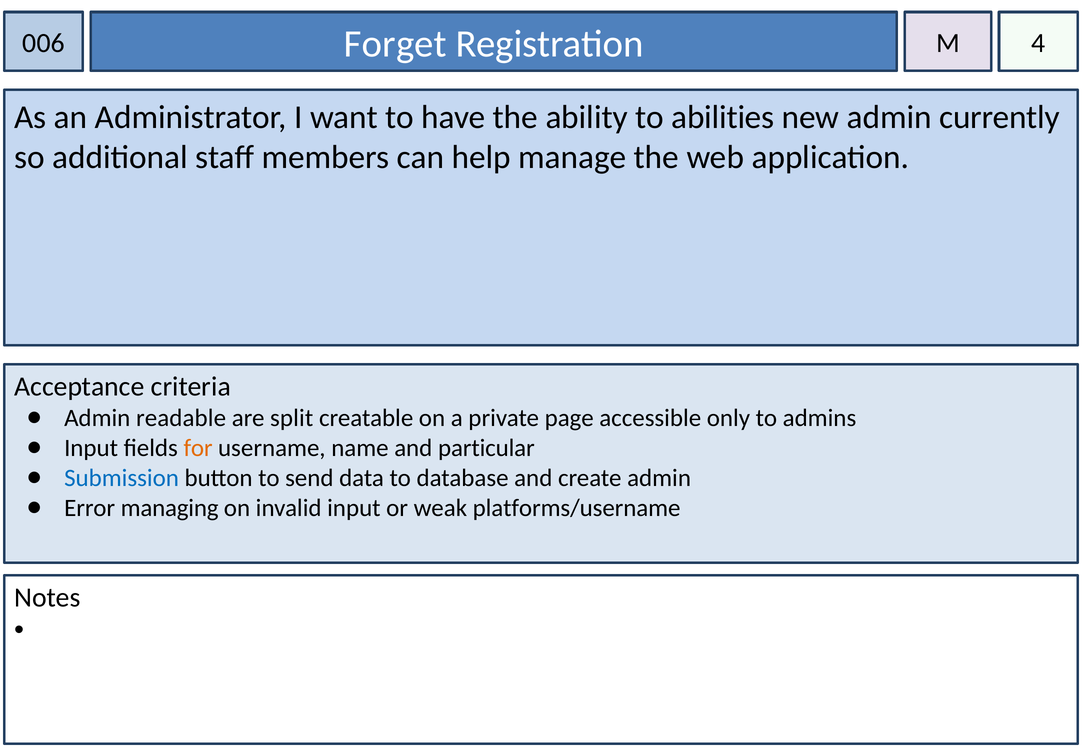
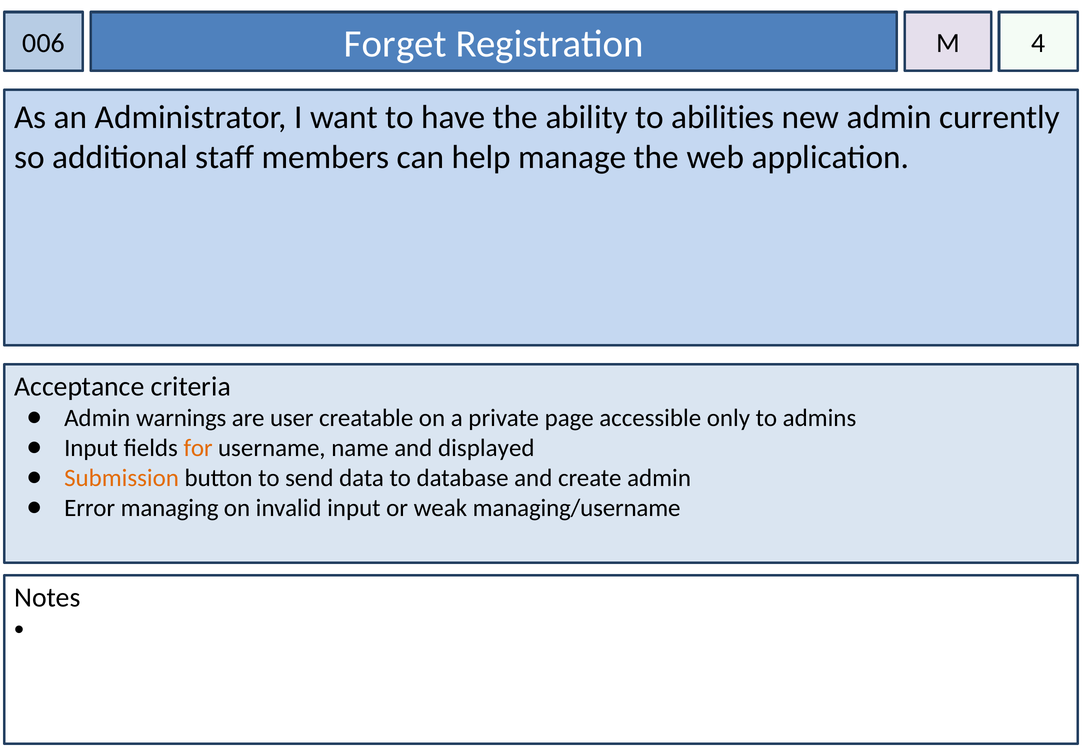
readable: readable -> warnings (181, 418)
split: split -> user (292, 418)
particular: particular -> displayed (486, 448)
Submission colour: blue -> orange (122, 478)
platforms/username: platforms/username -> managing/username (577, 508)
